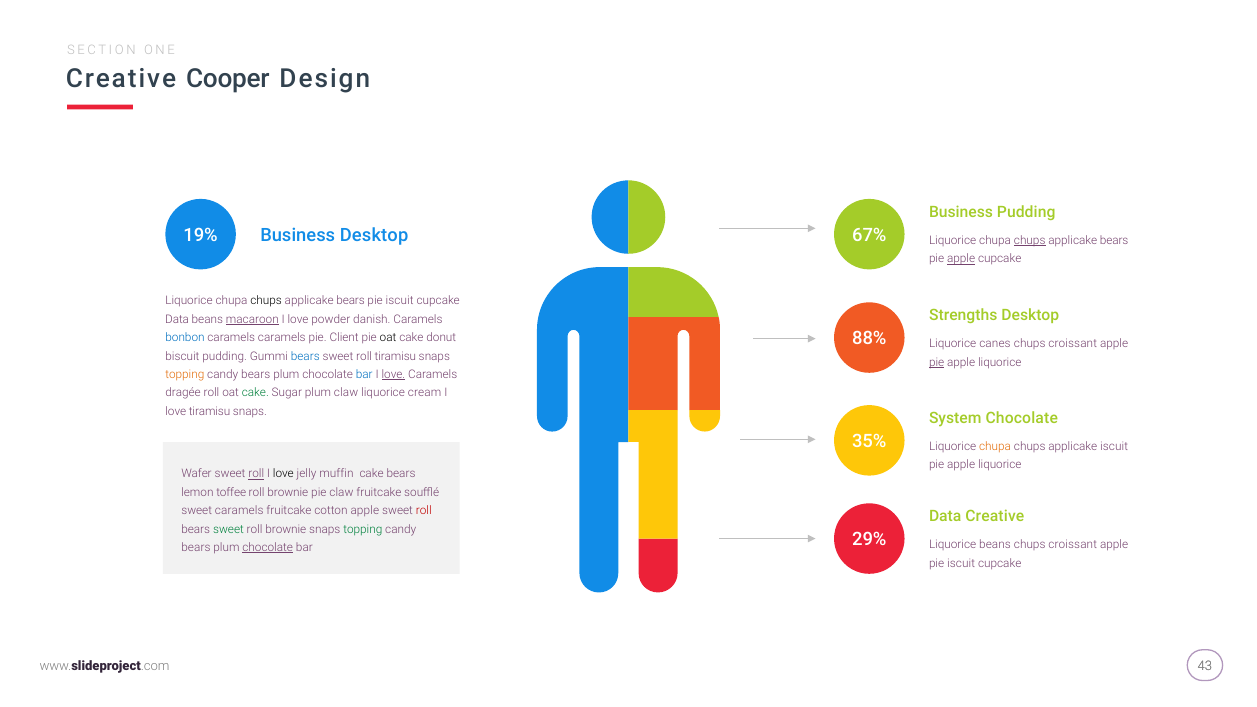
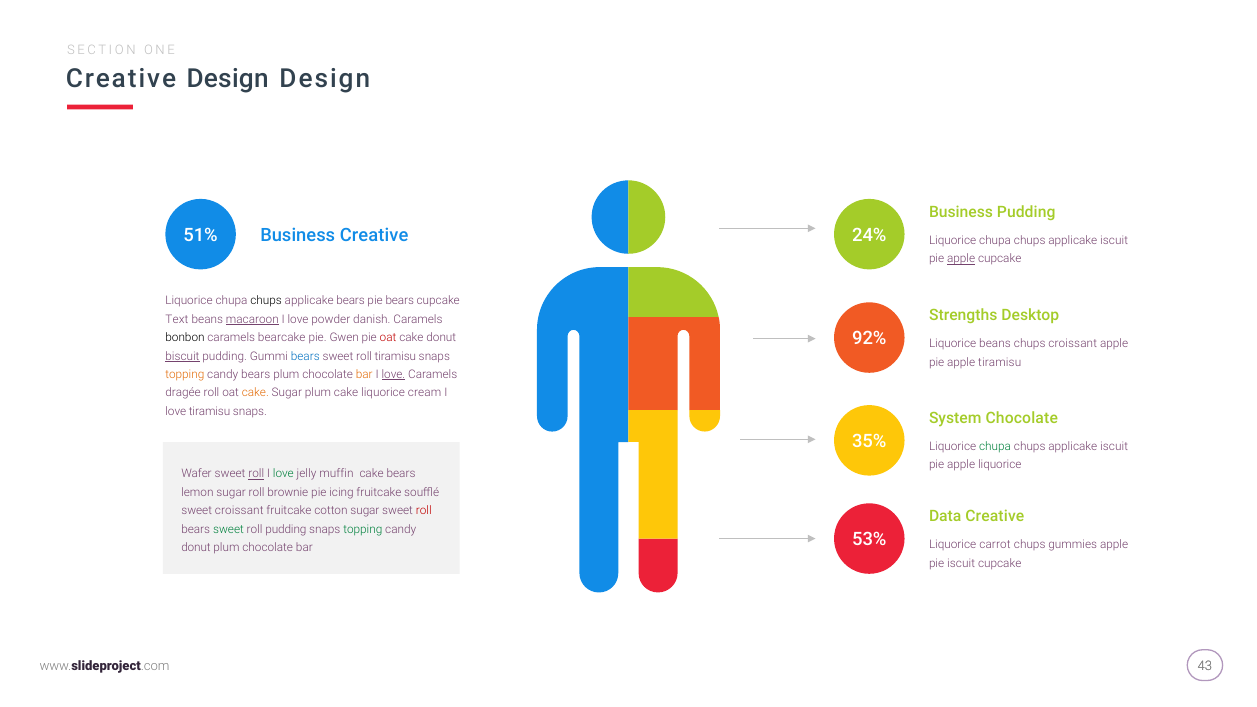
Creative Cooper: Cooper -> Design (228, 78)
Business Desktop: Desktop -> Creative (374, 235)
19%: 19% -> 51% (201, 235)
67%: 67% -> 24% (869, 235)
chups underline: present -> none (1030, 240)
bears: bears -> iscuit (1114, 240)
iscuit: iscuit -> bears (400, 301)
Data: Data -> Text (177, 319)
88%: 88% -> 92% (869, 339)
bonbon colour: blue -> black (185, 338)
caramels caramels: caramels -> bearcake (282, 338)
Client: Client -> Gwen (344, 338)
oat colour: black -> red (388, 338)
Liquorice canes: canes -> beans (995, 344)
biscuit underline: none -> present (182, 356)
pie underline: present -> none (937, 362)
liquorice: liquorice -> tiramisu (1000, 362)
bar colour: blue -> orange (364, 375)
cake colour: green -> orange (255, 393)
plum claw: claw -> cake (346, 393)
chupa colour: orange -> green (995, 447)
love colour: black -> green (283, 474)
lemon toffee: toffee -> sugar (231, 492)
pie claw: claw -> icing (341, 492)
sweet caramels: caramels -> croissant (239, 511)
cotton apple: apple -> sugar (365, 511)
brownie: brownie -> pudding (286, 529)
29%: 29% -> 53% (869, 540)
Liquorice beans: beans -> carrot (995, 545)
croissant: croissant -> gummies (1073, 545)
bears: bears -> donut (196, 548)
chocolate underline: present -> none (268, 548)
